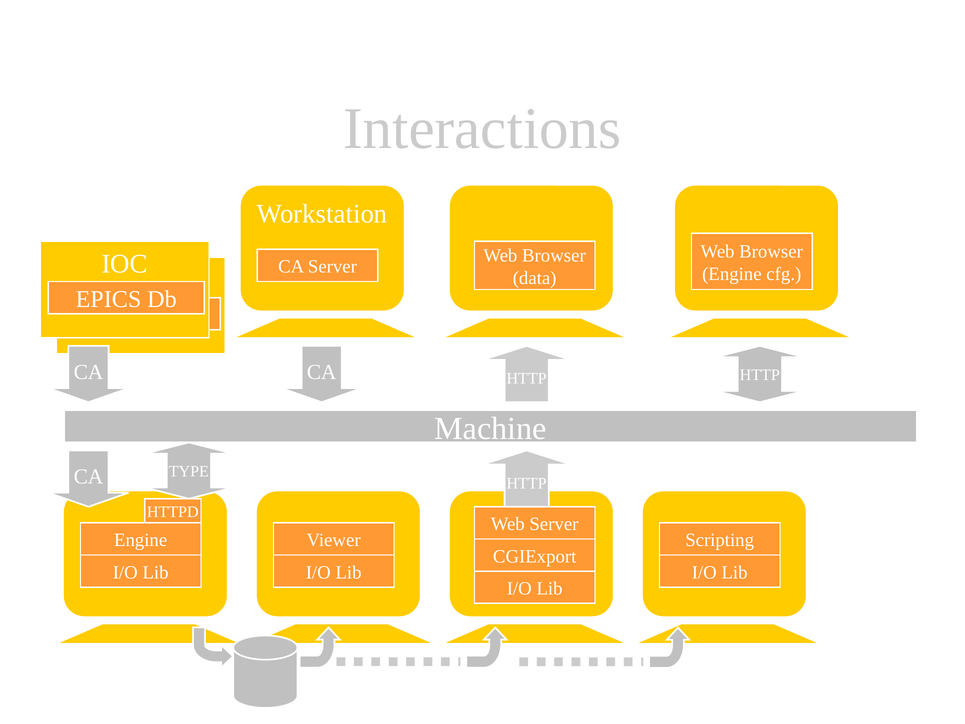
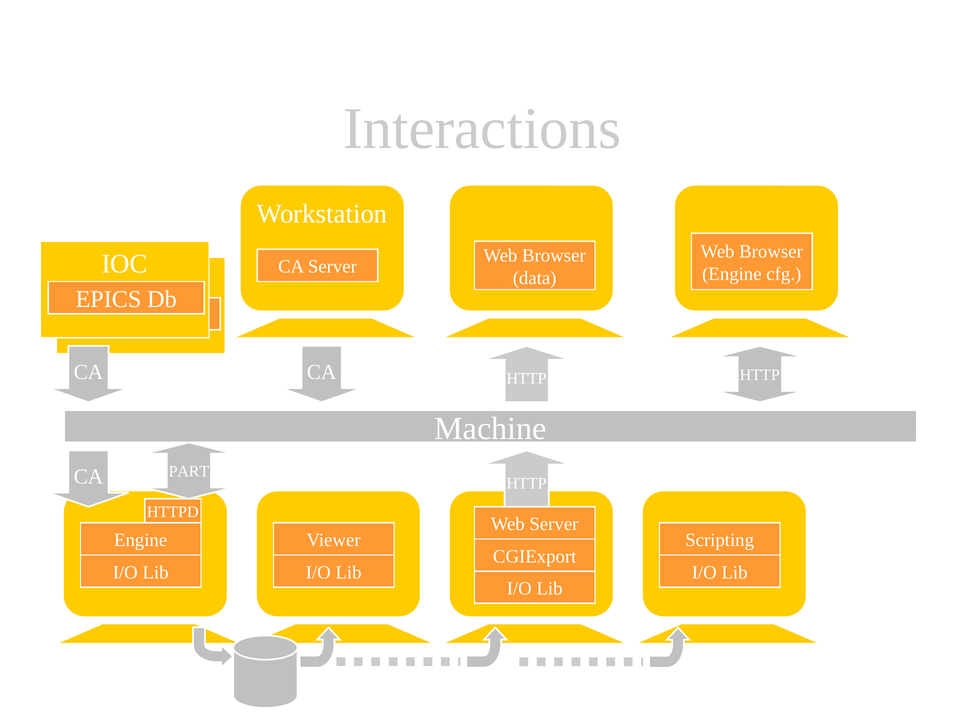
TYPE: TYPE -> PART (189, 471)
